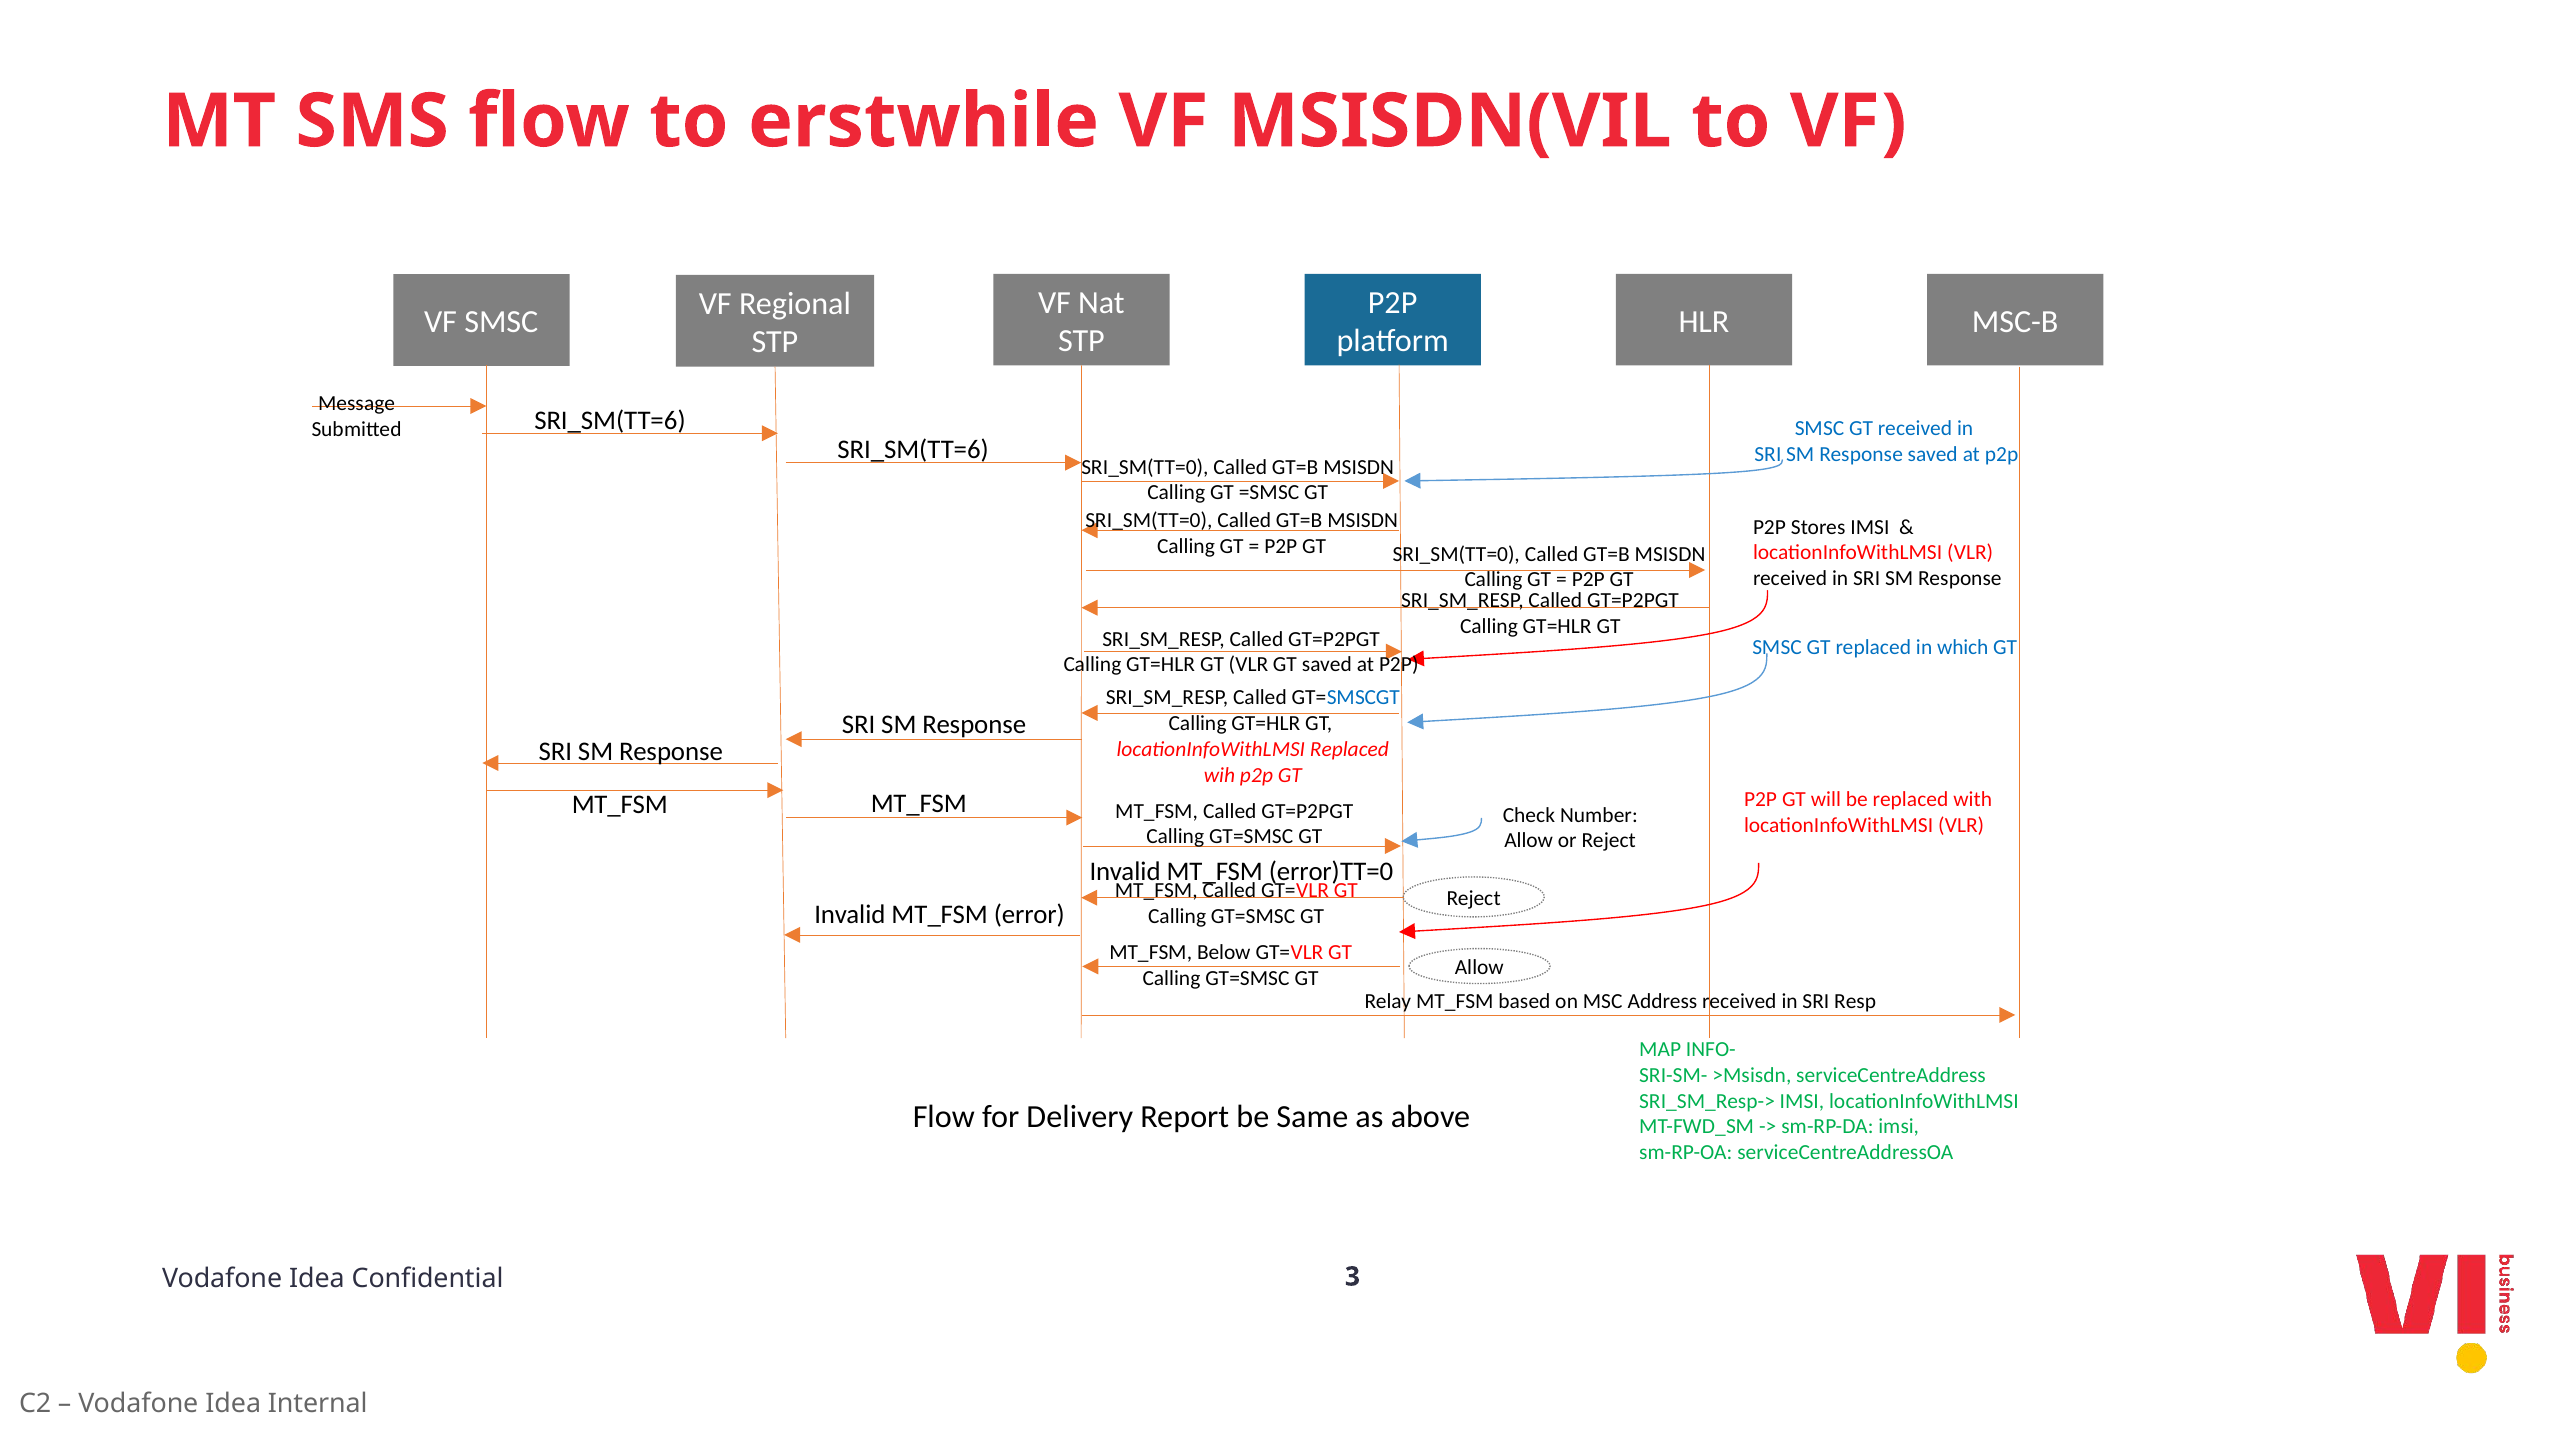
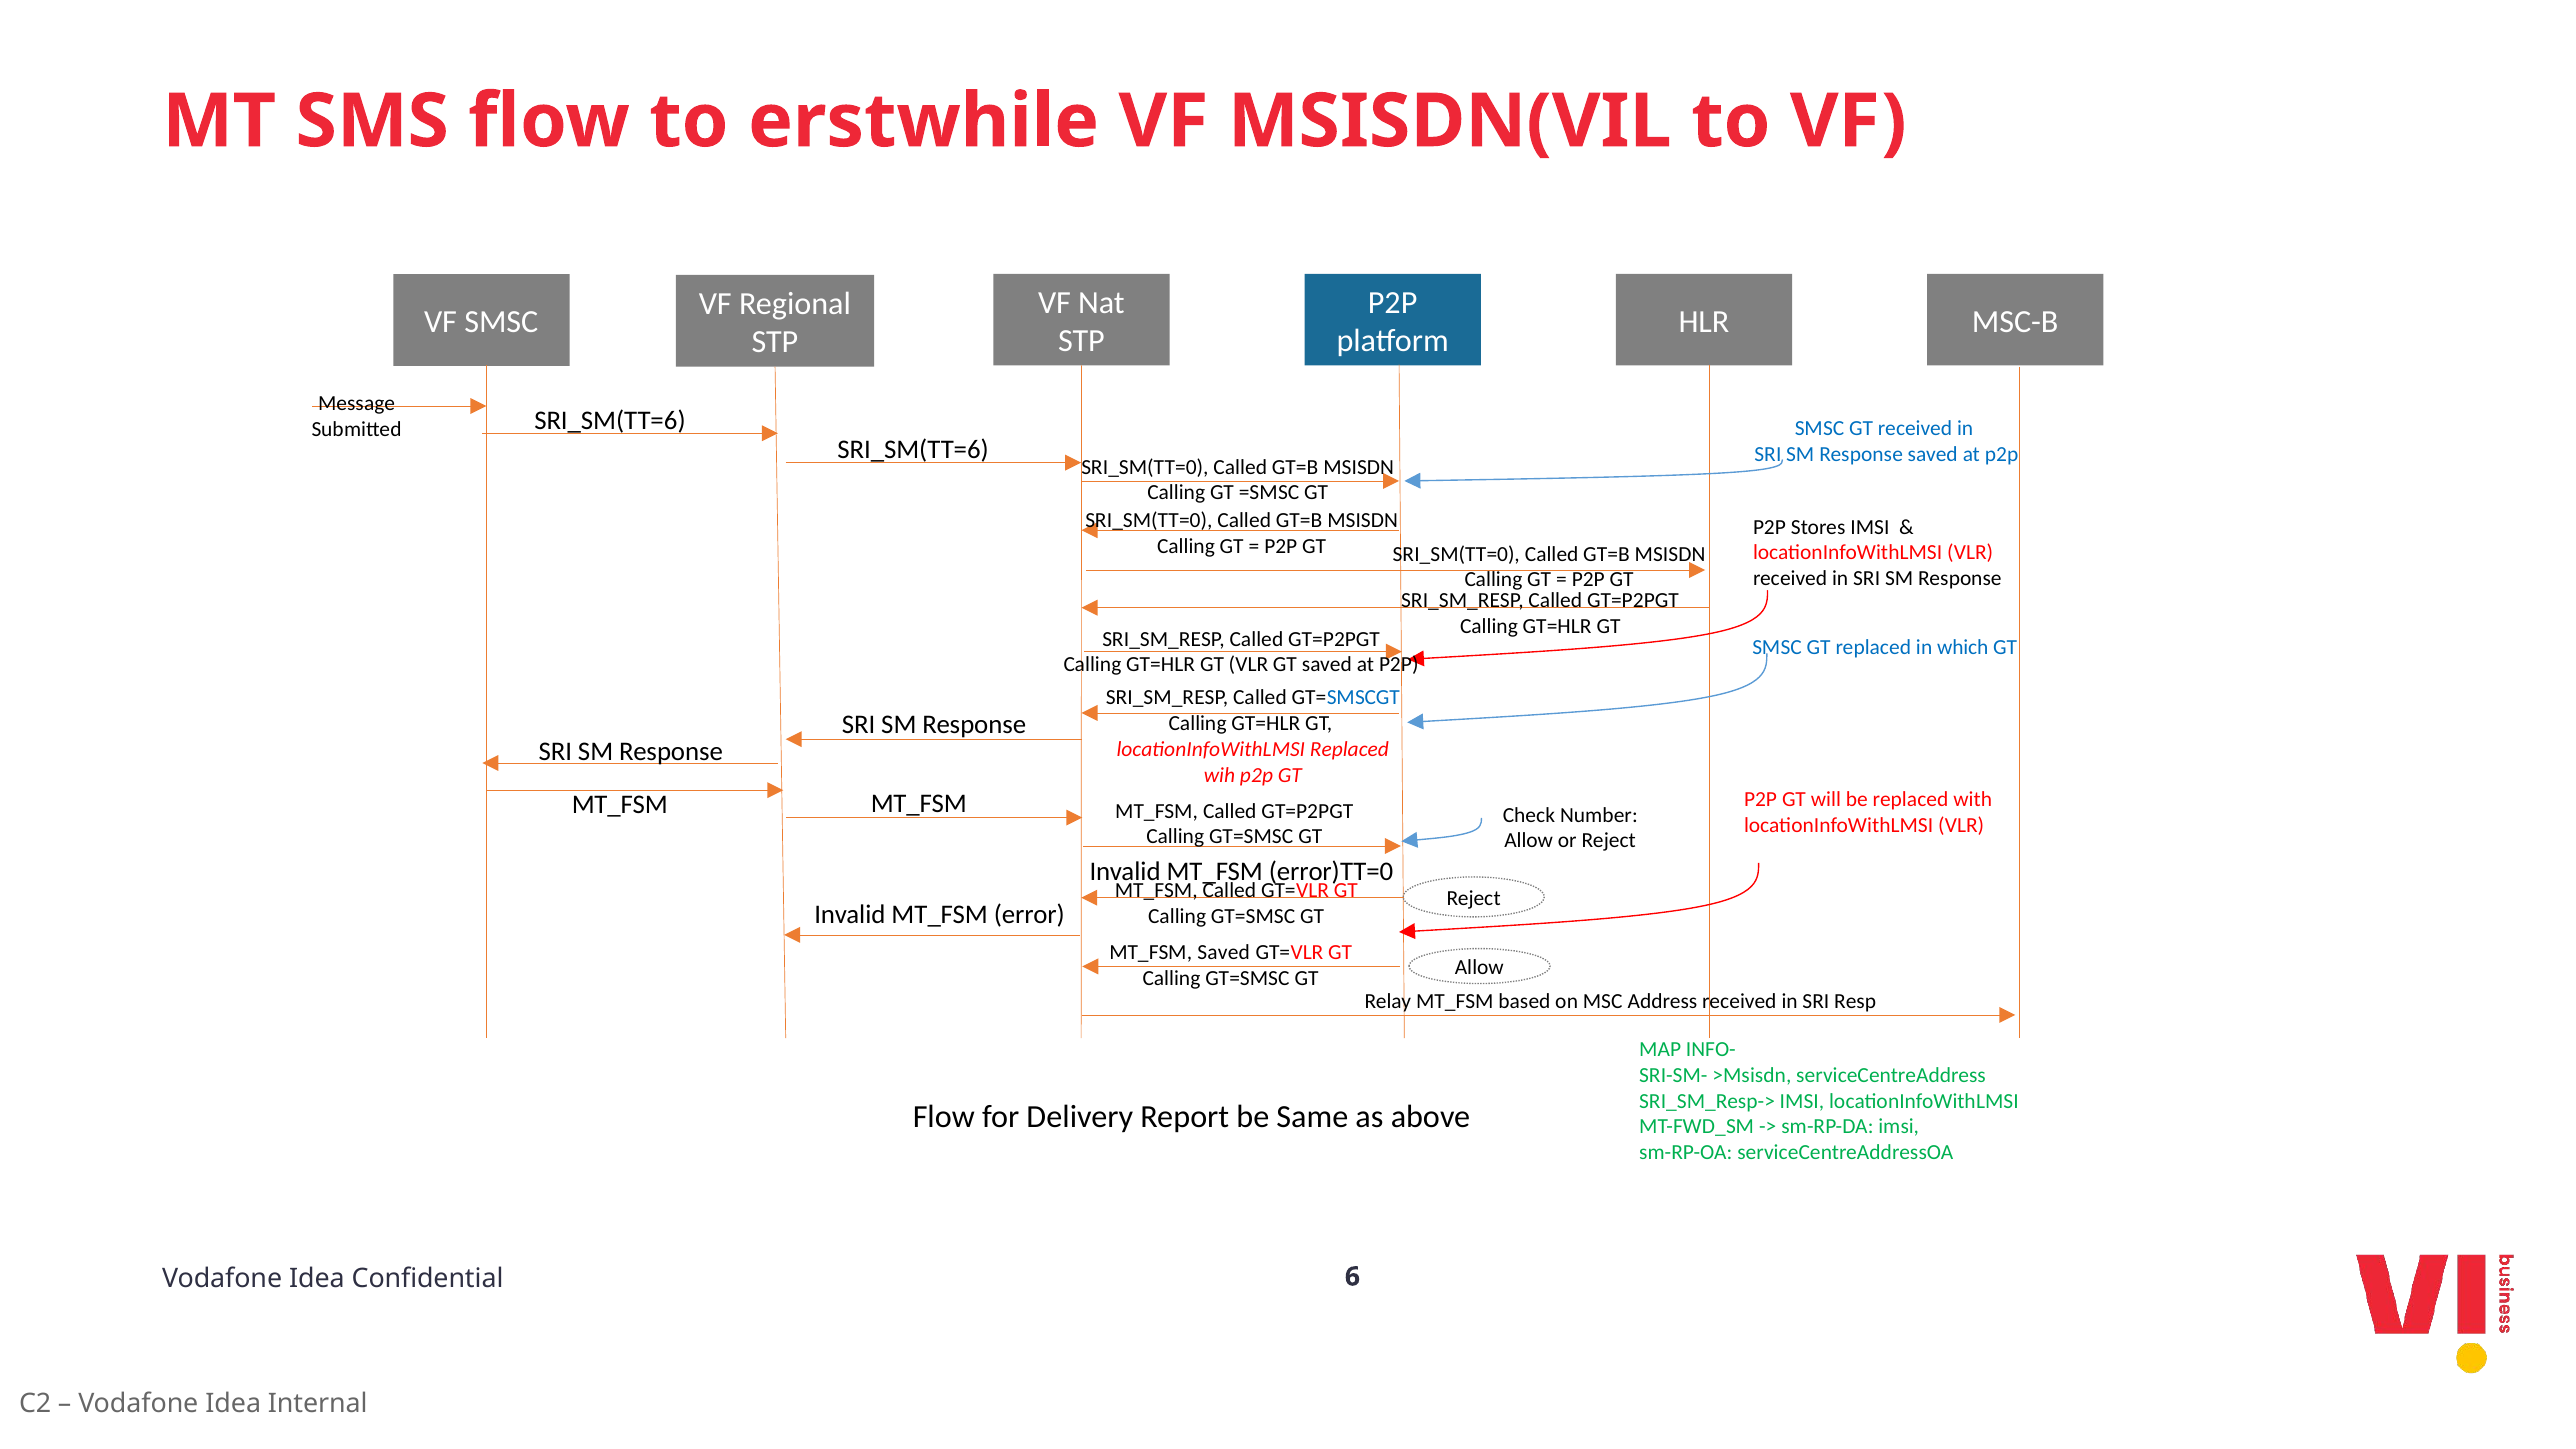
MT_FSM Below: Below -> Saved (1224, 953)
3: 3 -> 6 (1352, 1277)
